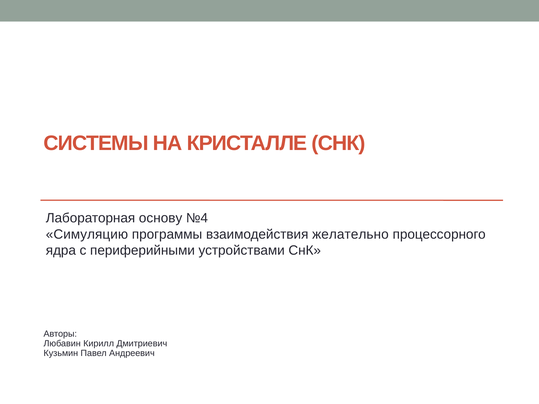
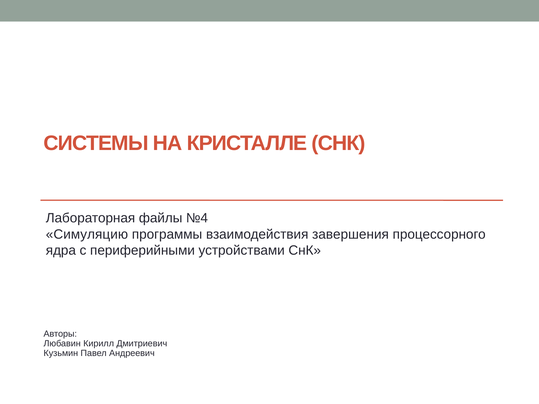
основу: основу -> файлы (161, 218)
желательно: желательно -> завершения (350, 235)
